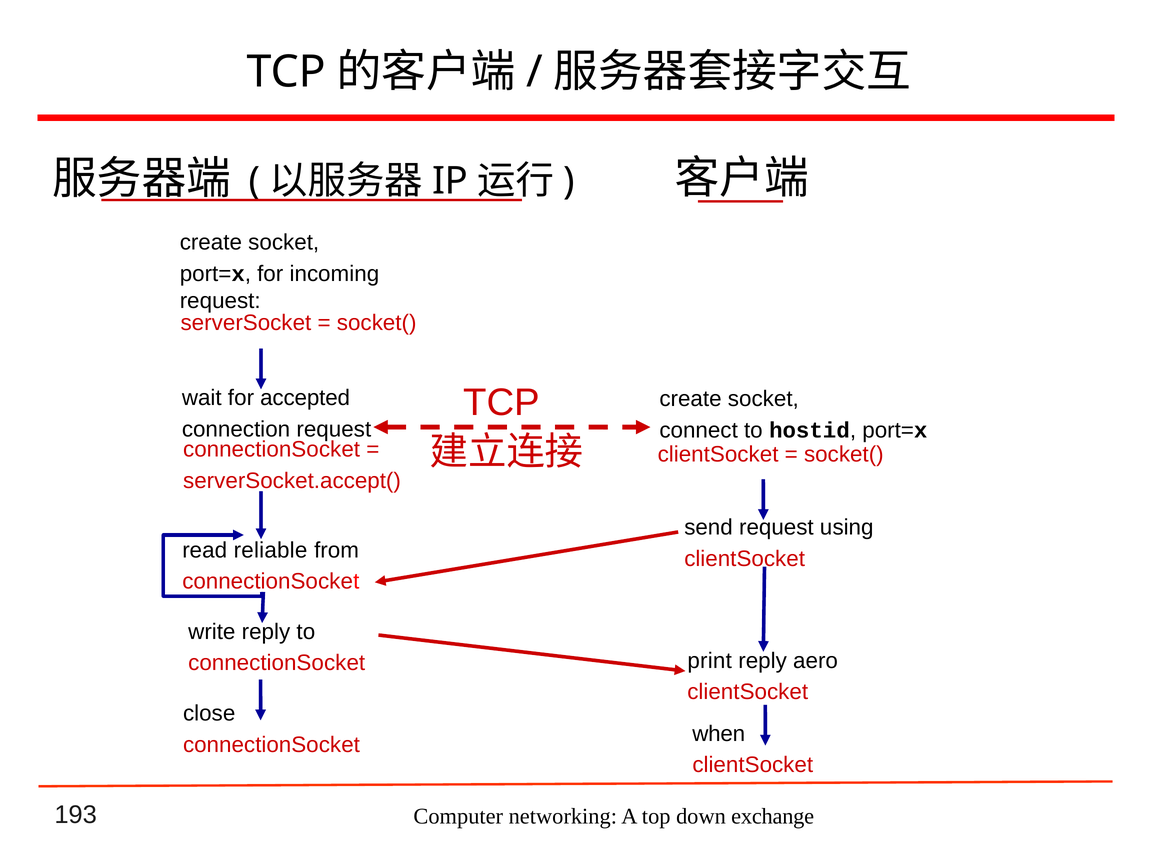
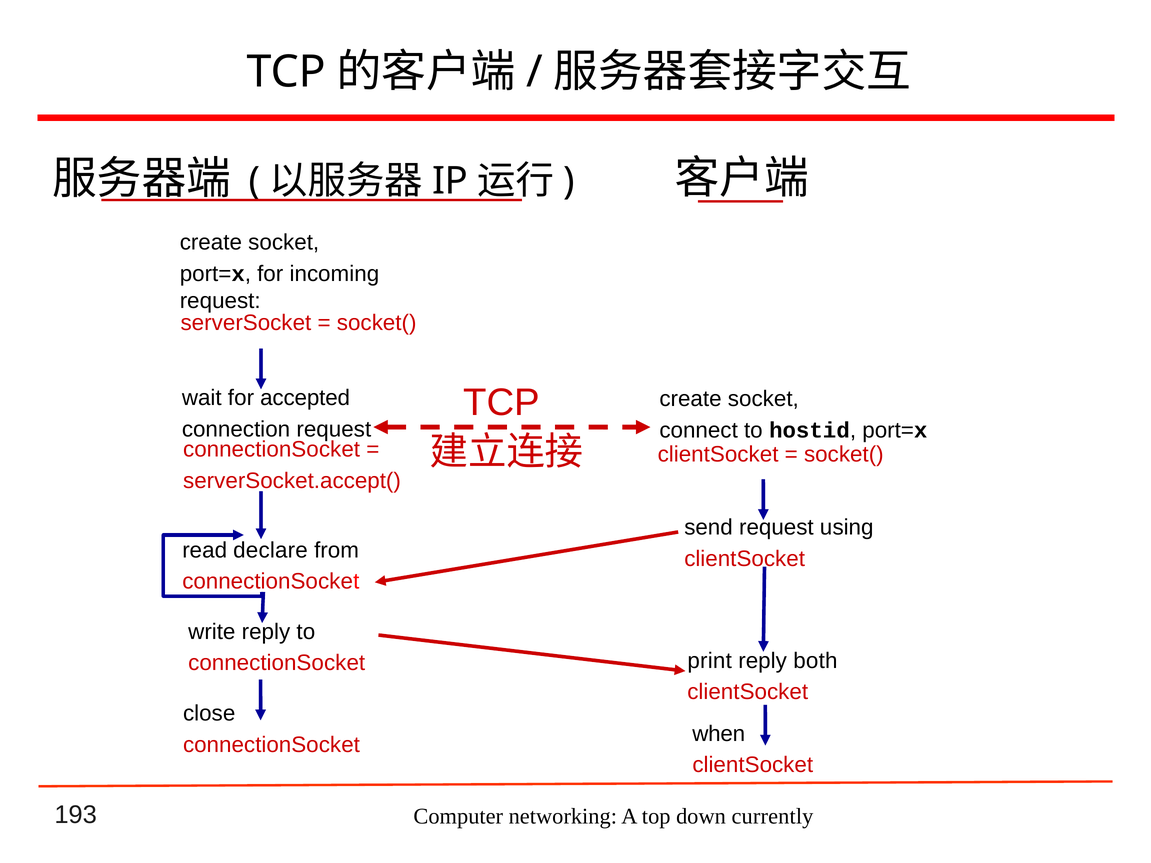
reliable: reliable -> declare (271, 550)
aero: aero -> both (815, 661)
exchange: exchange -> currently (772, 817)
